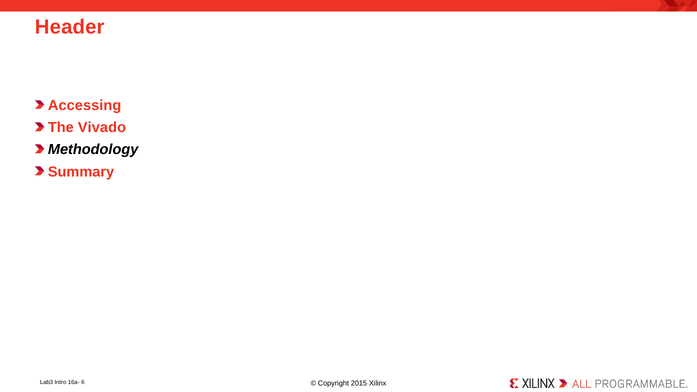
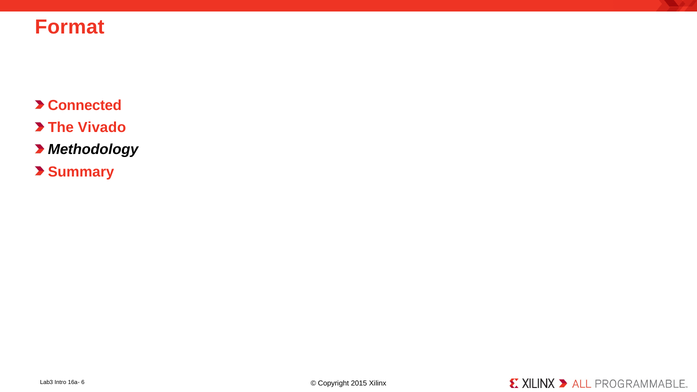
Header: Header -> Format (70, 27)
Accessing: Accessing -> Connected (85, 106)
